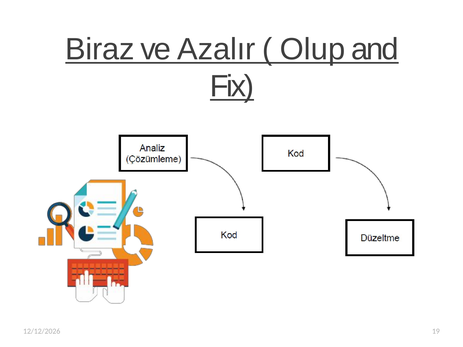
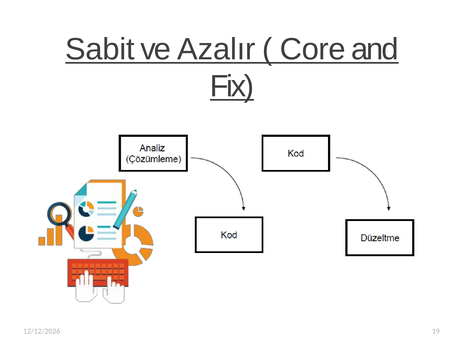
Biraz: Biraz -> Sabit (100, 49)
Olup: Olup -> Core (313, 49)
